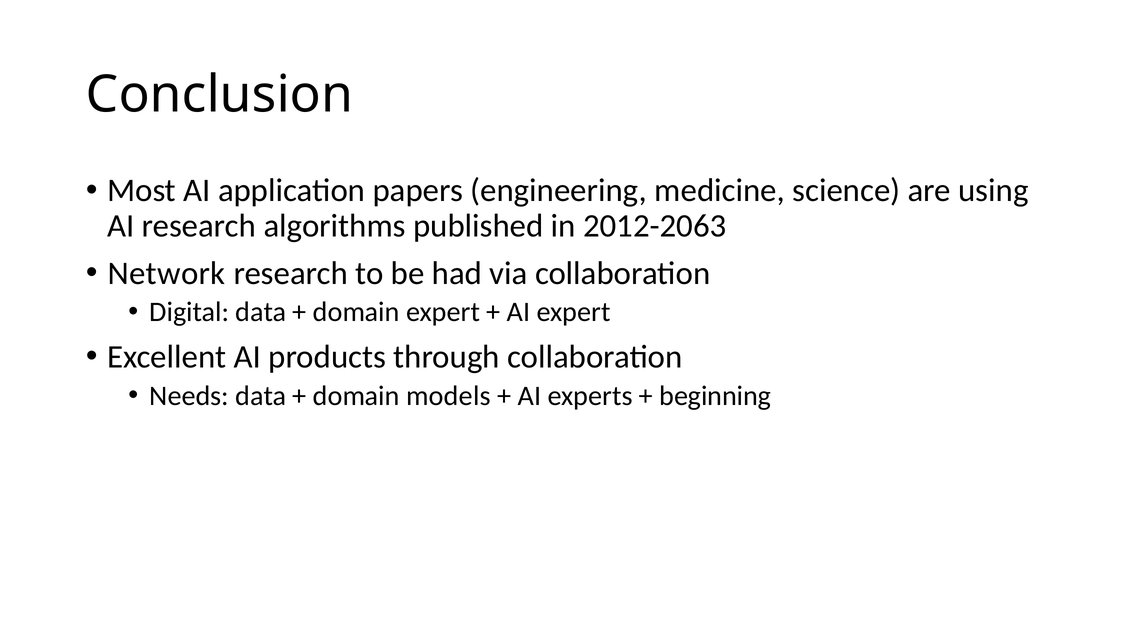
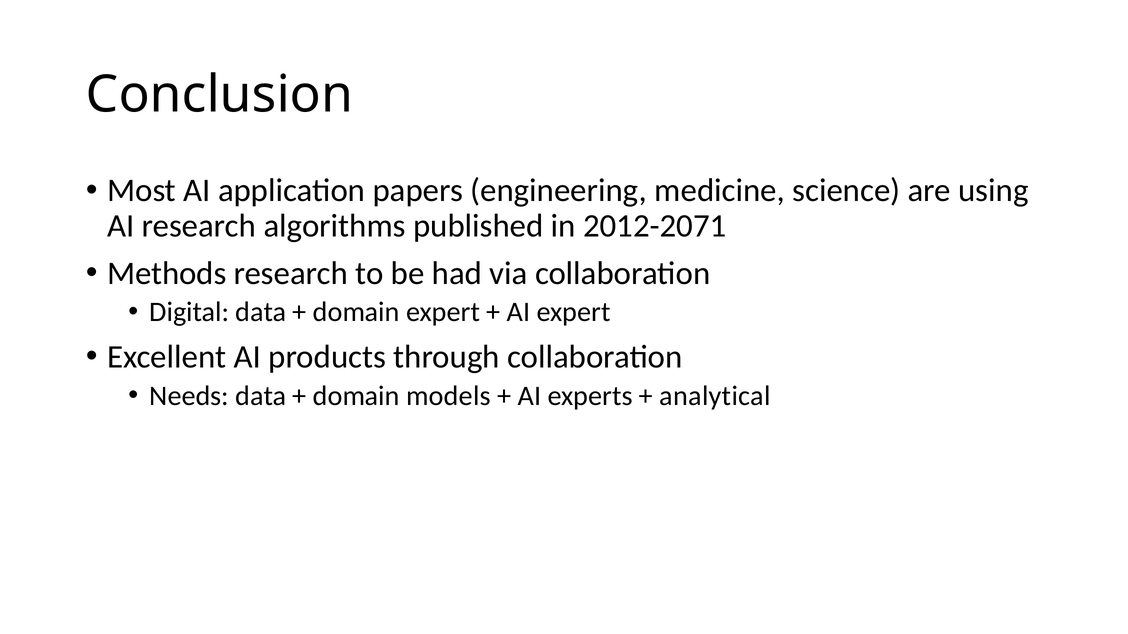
2012-2063: 2012-2063 -> 2012-2071 (655, 226)
Network: Network -> Methods (167, 274)
beginning: beginning -> analytical (715, 396)
